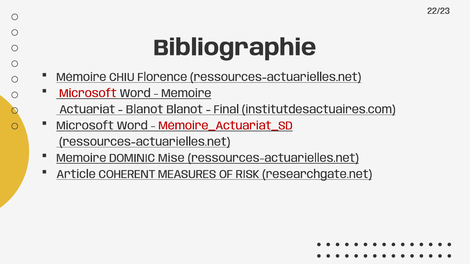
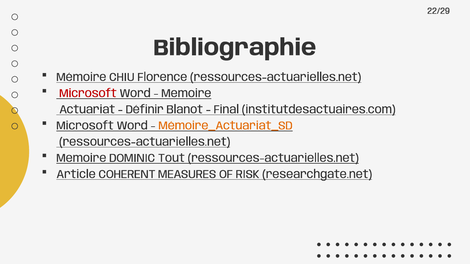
22/23: 22/23 -> 22/29 (438, 11)
Blanot: Blanot -> Définir (145, 110)
Mémoire_Actuariat_SD colour: red -> orange (226, 126)
Mise: Mise -> Tout (171, 158)
